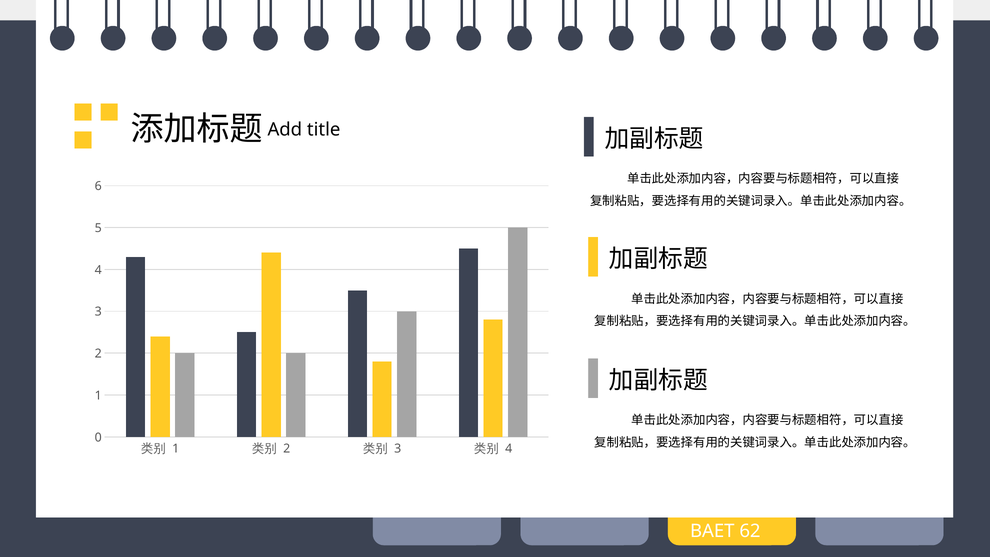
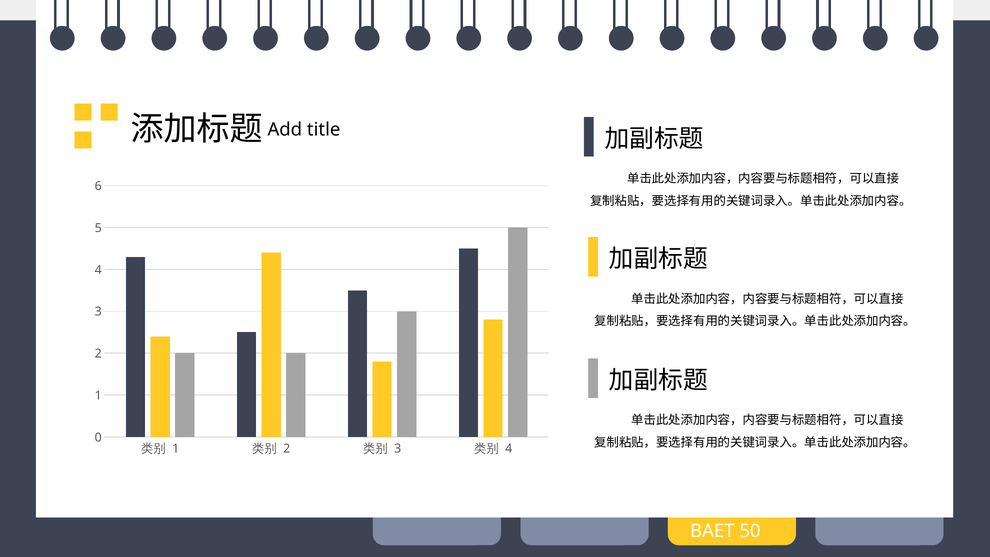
62: 62 -> 50 (750, 531)
